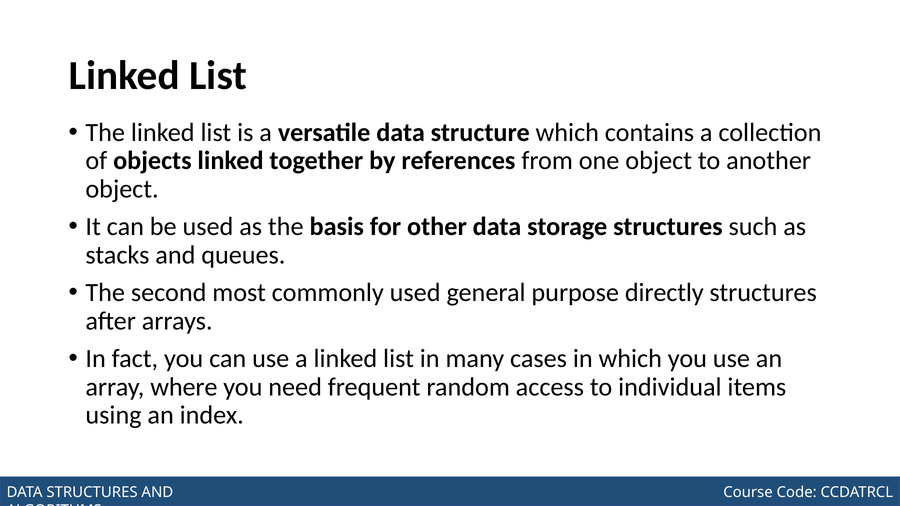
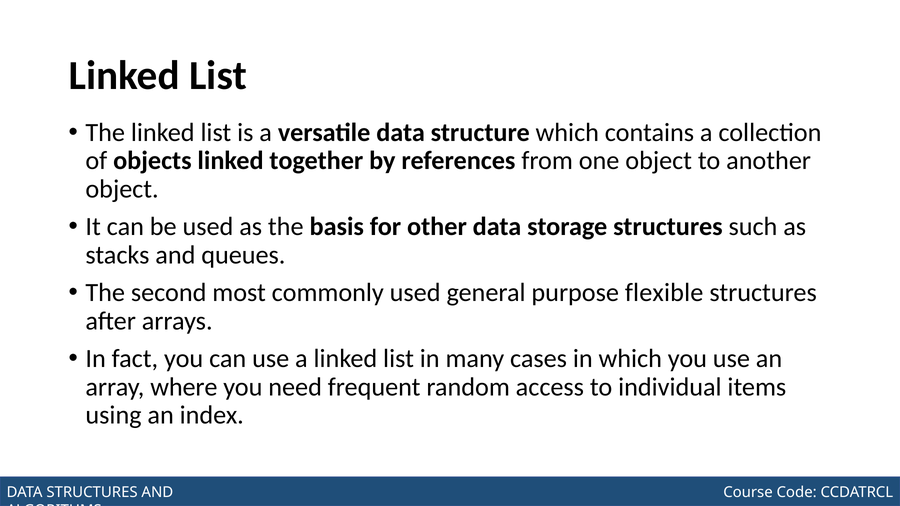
directly: directly -> flexible (664, 293)
